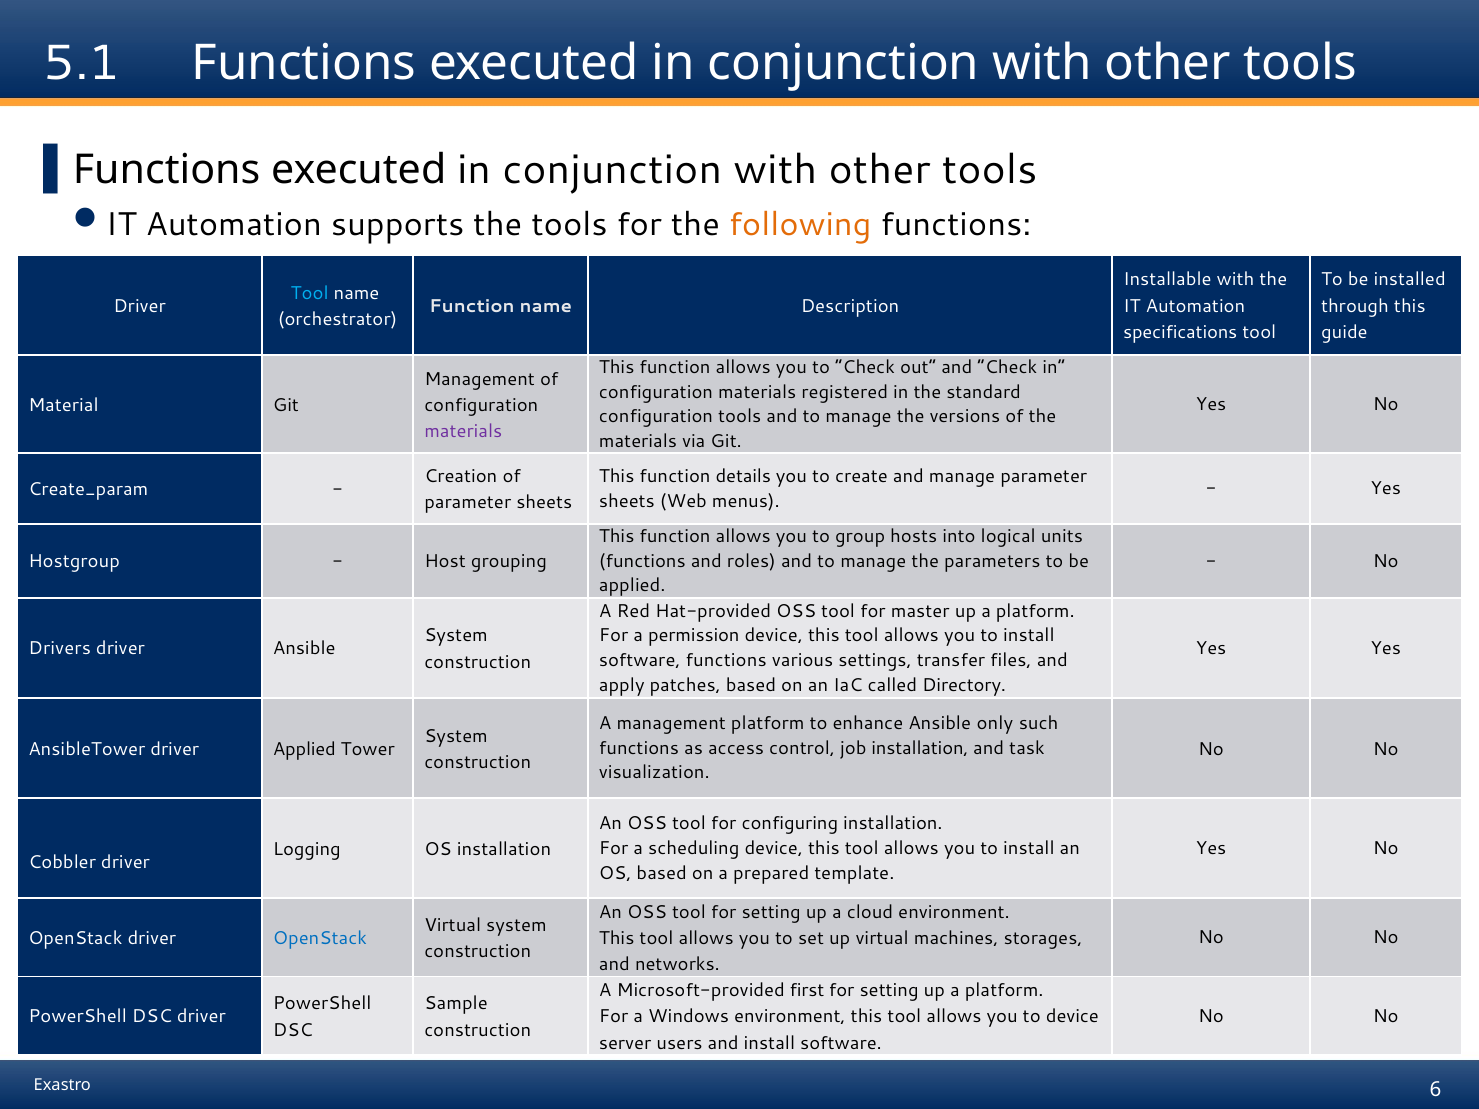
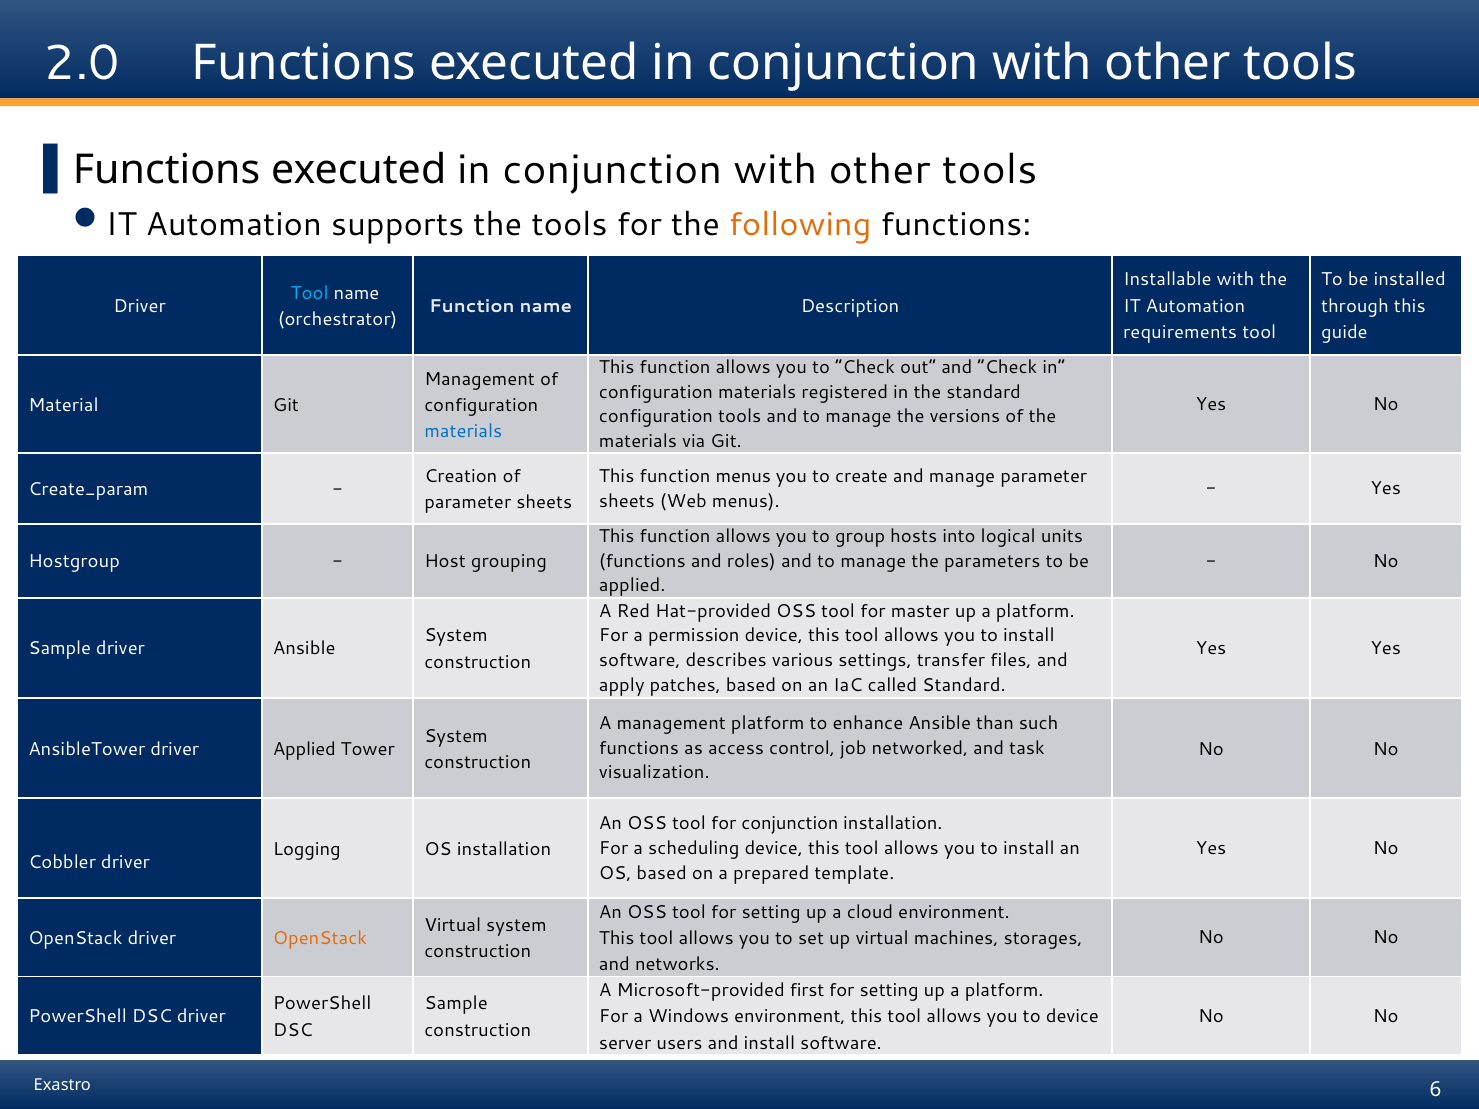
5.1: 5.1 -> 2.0 (82, 63)
specifications: specifications -> requirements (1180, 332)
materials colour: purple -> blue (463, 431)
function details: details -> menus (743, 477)
Drivers: Drivers -> Sample (60, 649)
software functions: functions -> describes (726, 661)
called Directory: Directory -> Standard (964, 685)
only: only -> than (995, 724)
job installation: installation -> networked (920, 748)
for configuring: configuring -> conjunction (790, 824)
OpenStack colour: blue -> orange (320, 939)
